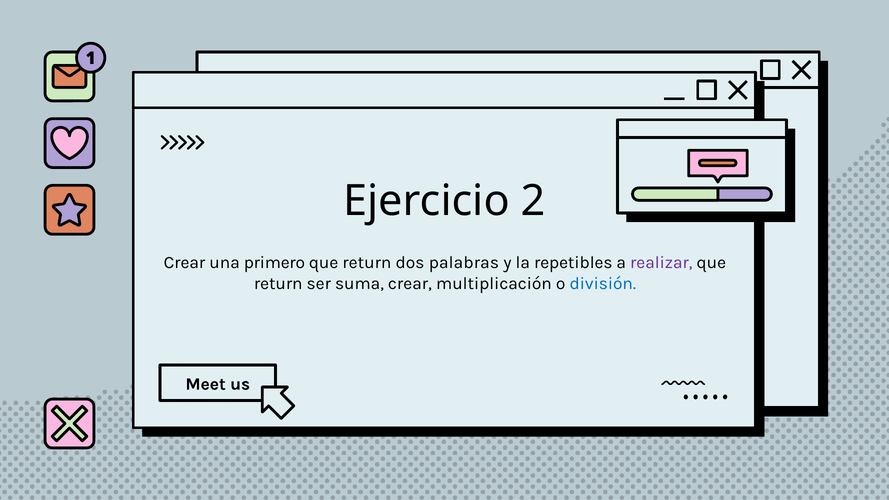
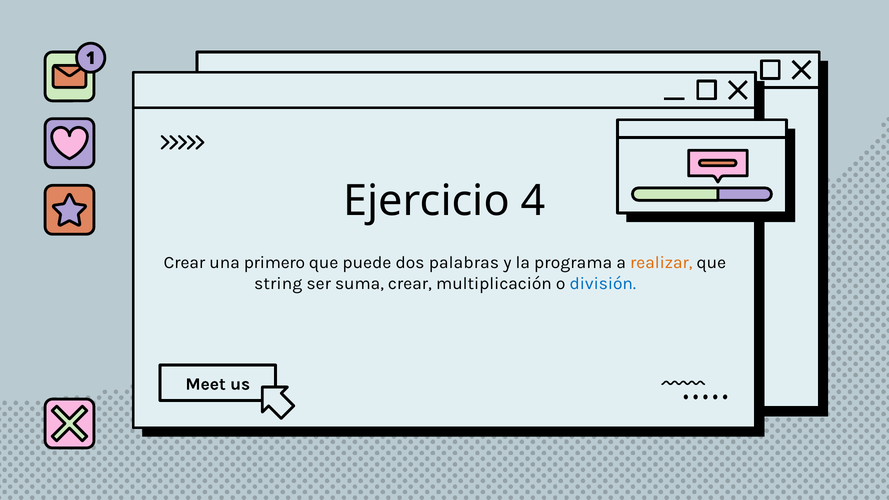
2: 2 -> 4 (533, 201)
return: return -> puede (367, 263)
repetibles: repetibles -> programa (573, 263)
realizar colour: purple -> orange (661, 263)
return: return -> string (278, 284)
